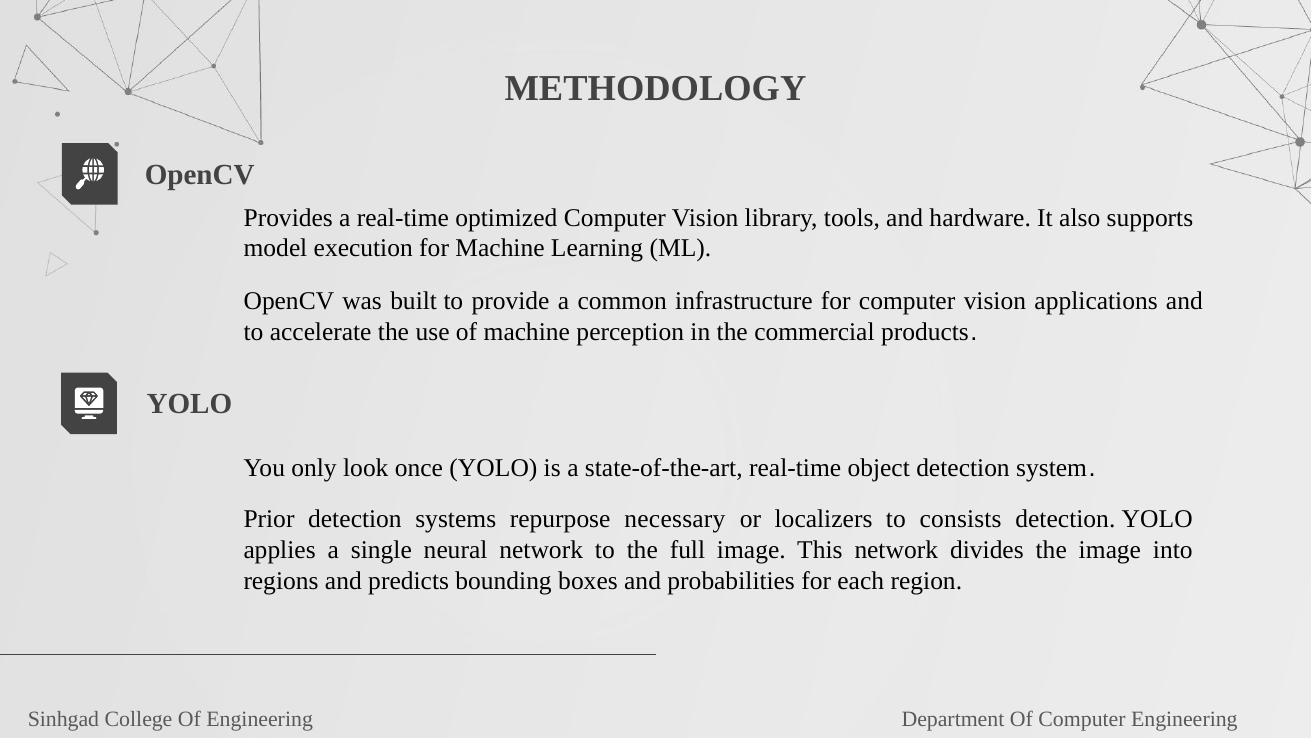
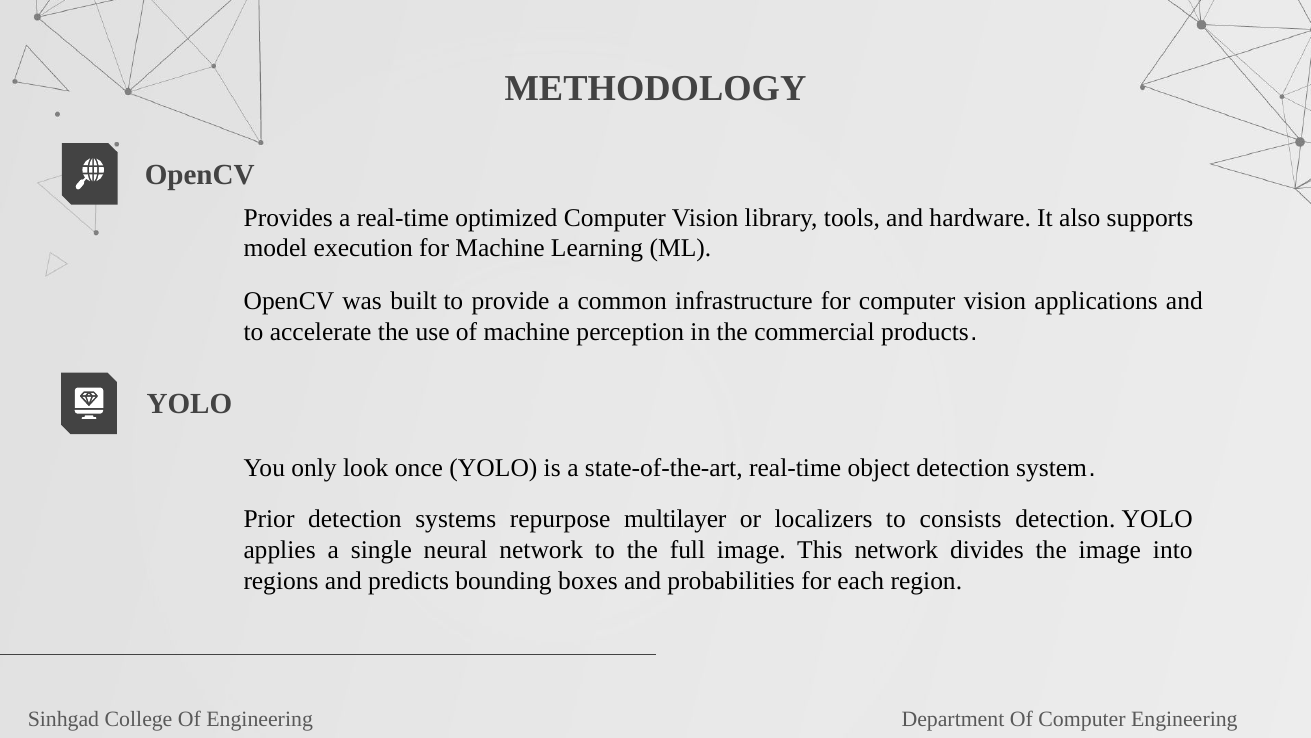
necessary: necessary -> multilayer (675, 519)
